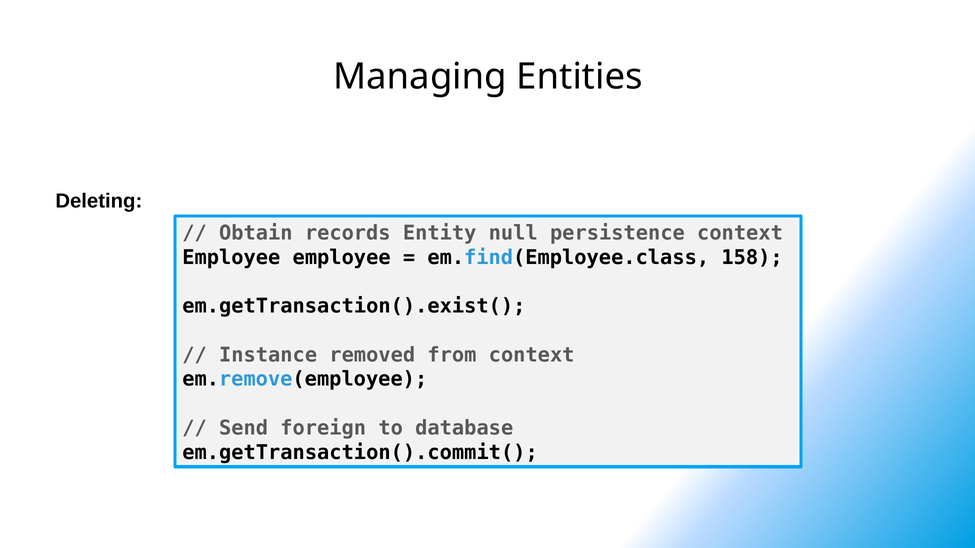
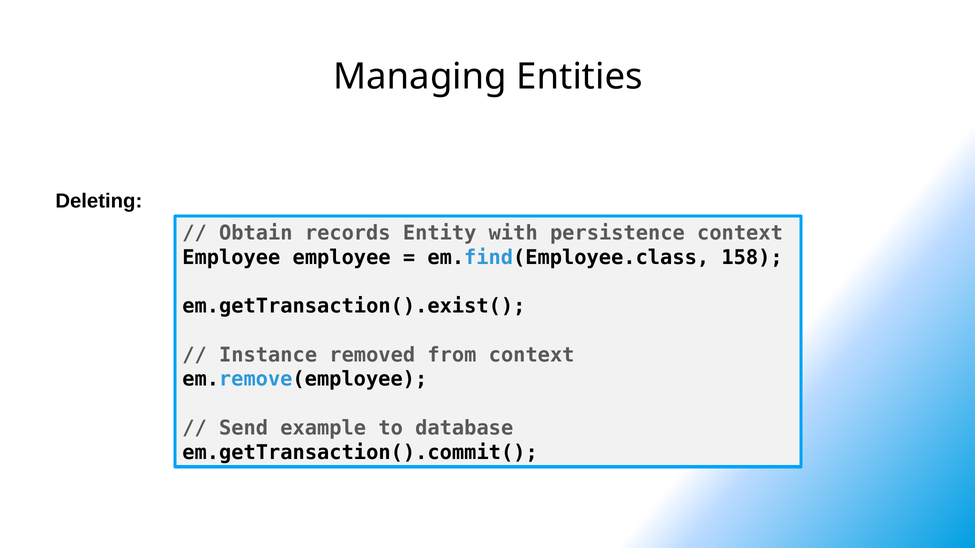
null: null -> with (513, 233)
foreign: foreign -> example (323, 428)
